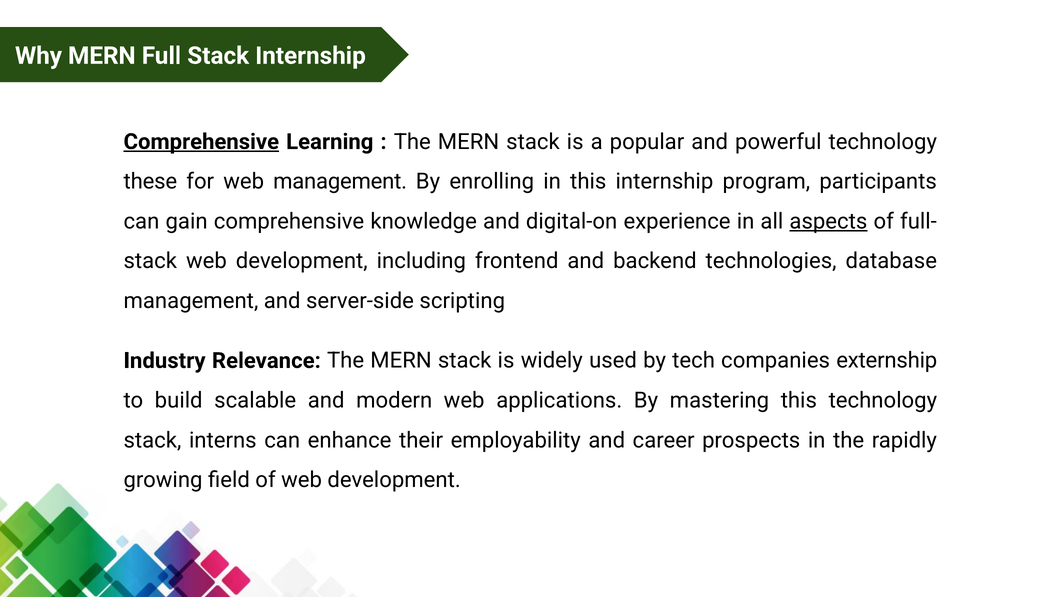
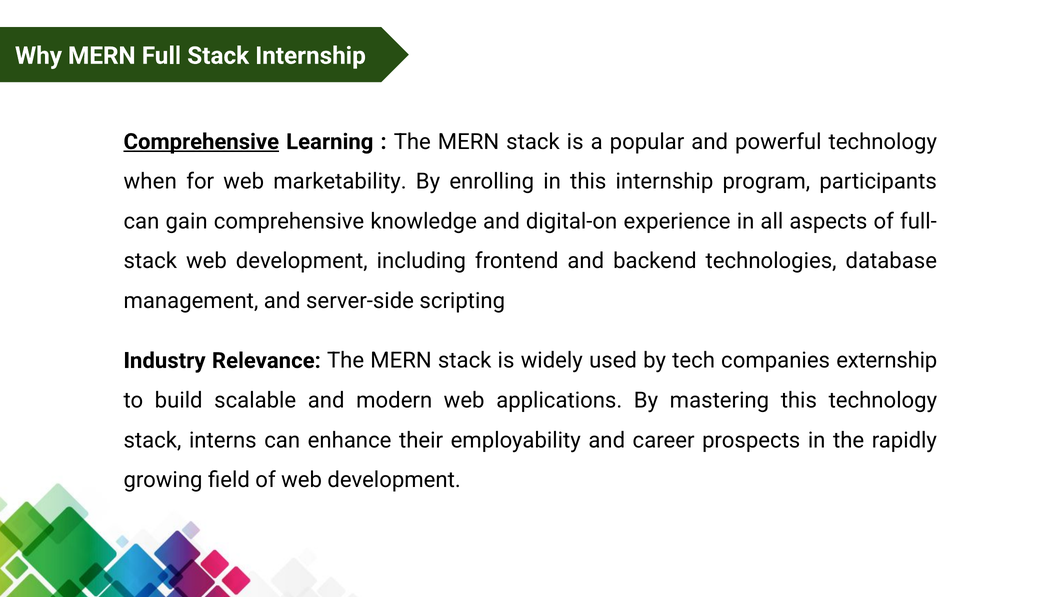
these: these -> when (150, 181)
web management: management -> marketability (340, 181)
aspects underline: present -> none (828, 221)
